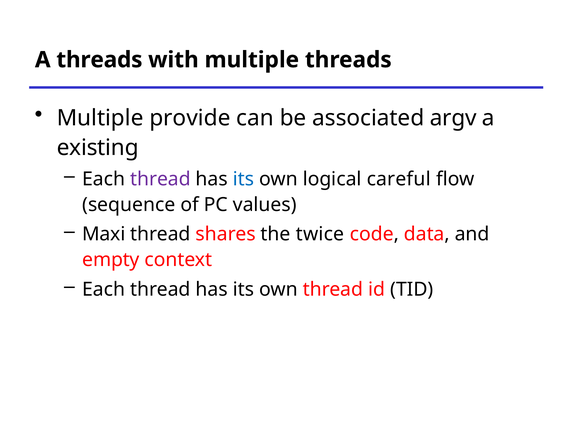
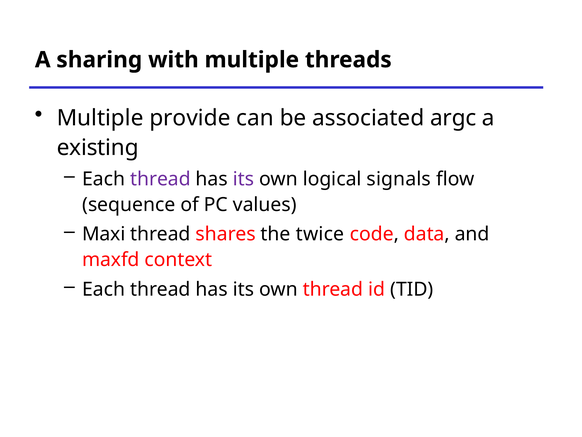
A threads: threads -> sharing (99, 60)
argv: argv -> argc (453, 118)
its colour: blue -> purple (243, 179)
careful: careful -> signals (399, 179)
empty: empty -> maxfd (111, 260)
